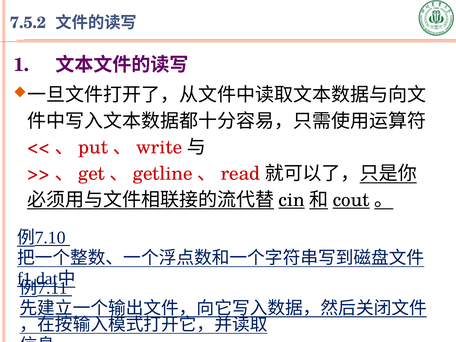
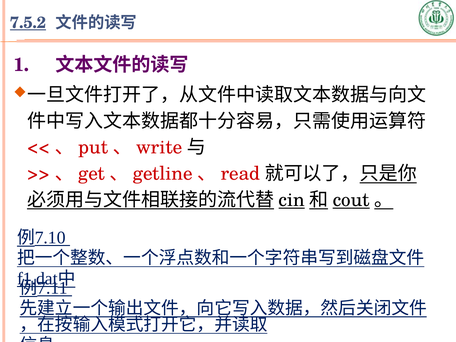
7.5.2 underline: none -> present (28, 23)
